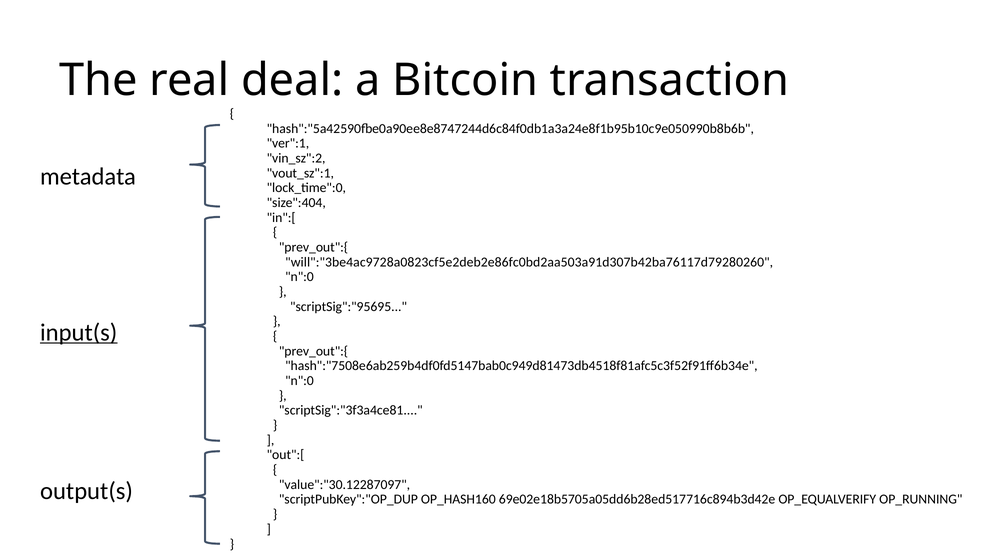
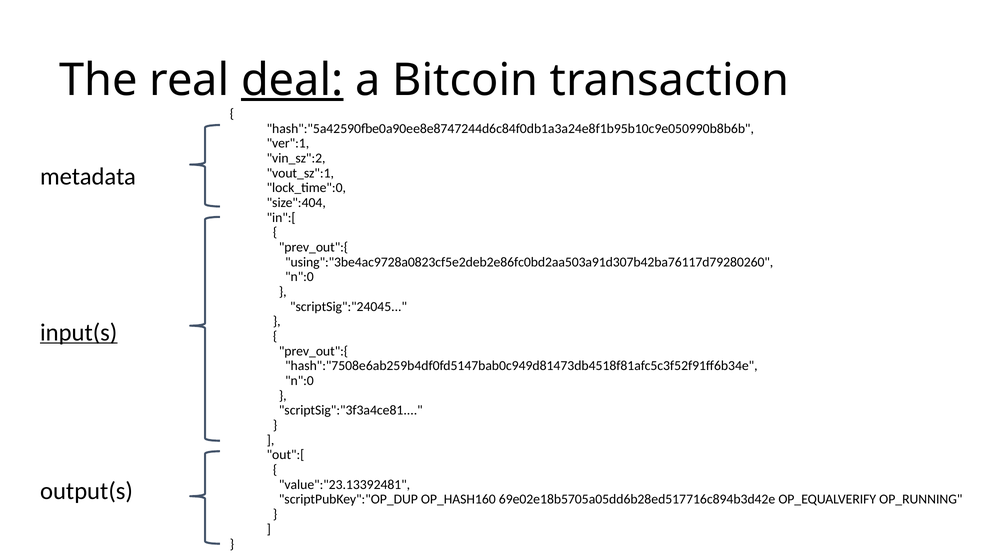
deal underline: none -> present (292, 80)
will":"3be4ac9728a0823cf5e2deb2e86fc0bd2aa503a91d307b42ba76117d79280260: will":"3be4ac9728a0823cf5e2deb2e86fc0bd2aa503a91d307b42ba76117d79280260 -> using":"3be4ac9728a0823cf5e2deb2e86fc0bd2aa503a91d307b42ba76117d79280260 (529, 262)
scriptSig":"95695: scriptSig":"95695 -> scriptSig":"24045 (349, 306)
value":"30.12287097: value":"30.12287097 -> value":"23.13392481 (345, 484)
